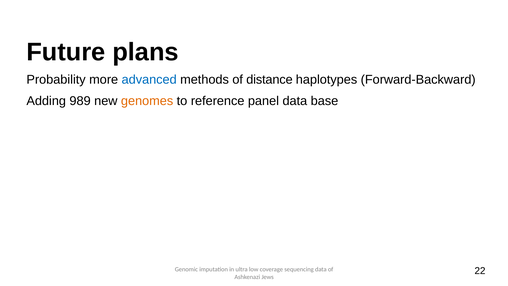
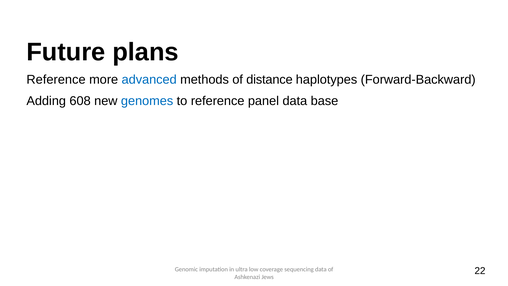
Probability: Probability -> Reference (56, 80)
989: 989 -> 608 (80, 101)
genomes colour: orange -> blue (147, 101)
